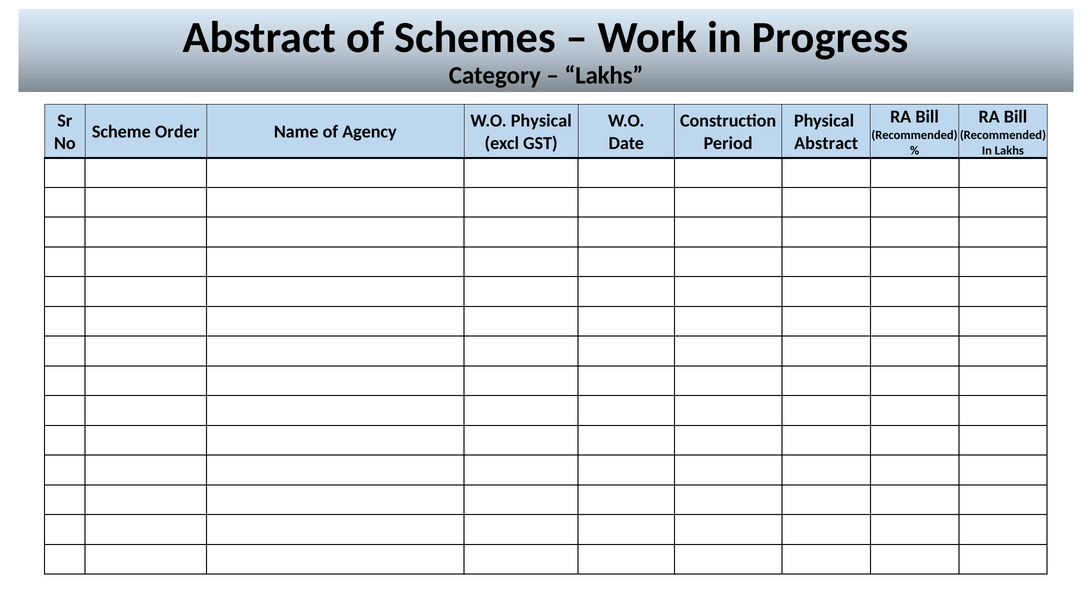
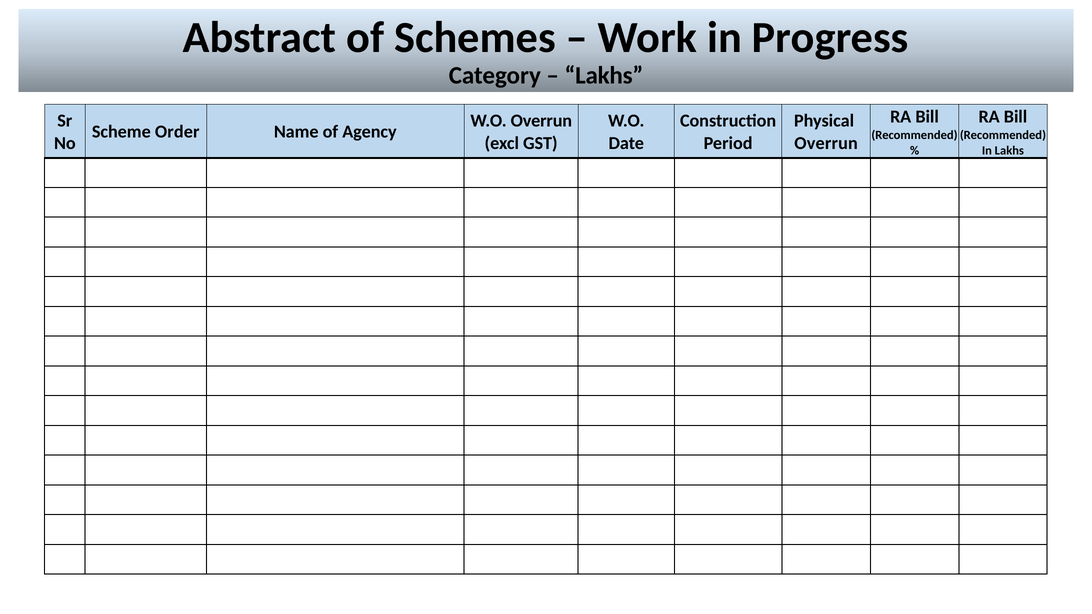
W.O Physical: Physical -> Overrun (541, 121)
Abstract: Abstract -> Overrun (826, 143)
